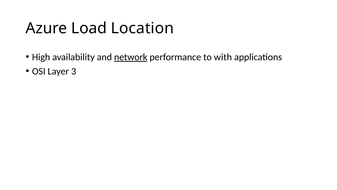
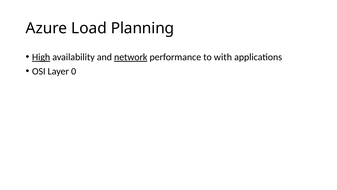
Location: Location -> Planning (143, 28)
High underline: none -> present (41, 57)
3: 3 -> 0 (74, 71)
